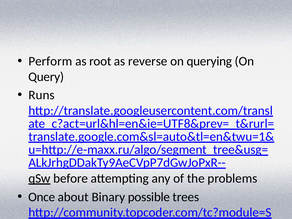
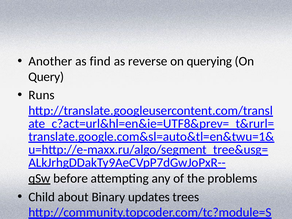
Perform: Perform -> Another (50, 61)
root: root -> find (100, 61)
Once: Once -> Child (42, 197)
possible: possible -> updates (149, 197)
